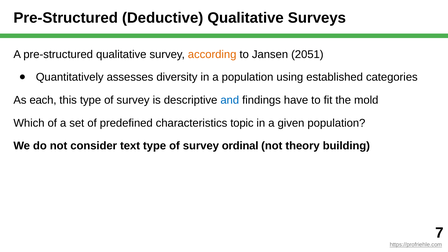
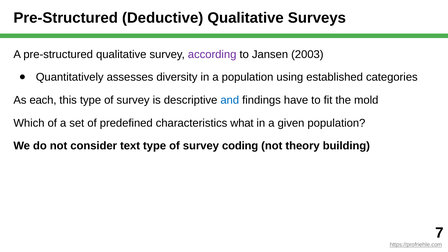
according colour: orange -> purple (212, 54)
2051: 2051 -> 2003 (307, 54)
topic: topic -> what (242, 123)
ordinal: ordinal -> coding (240, 146)
